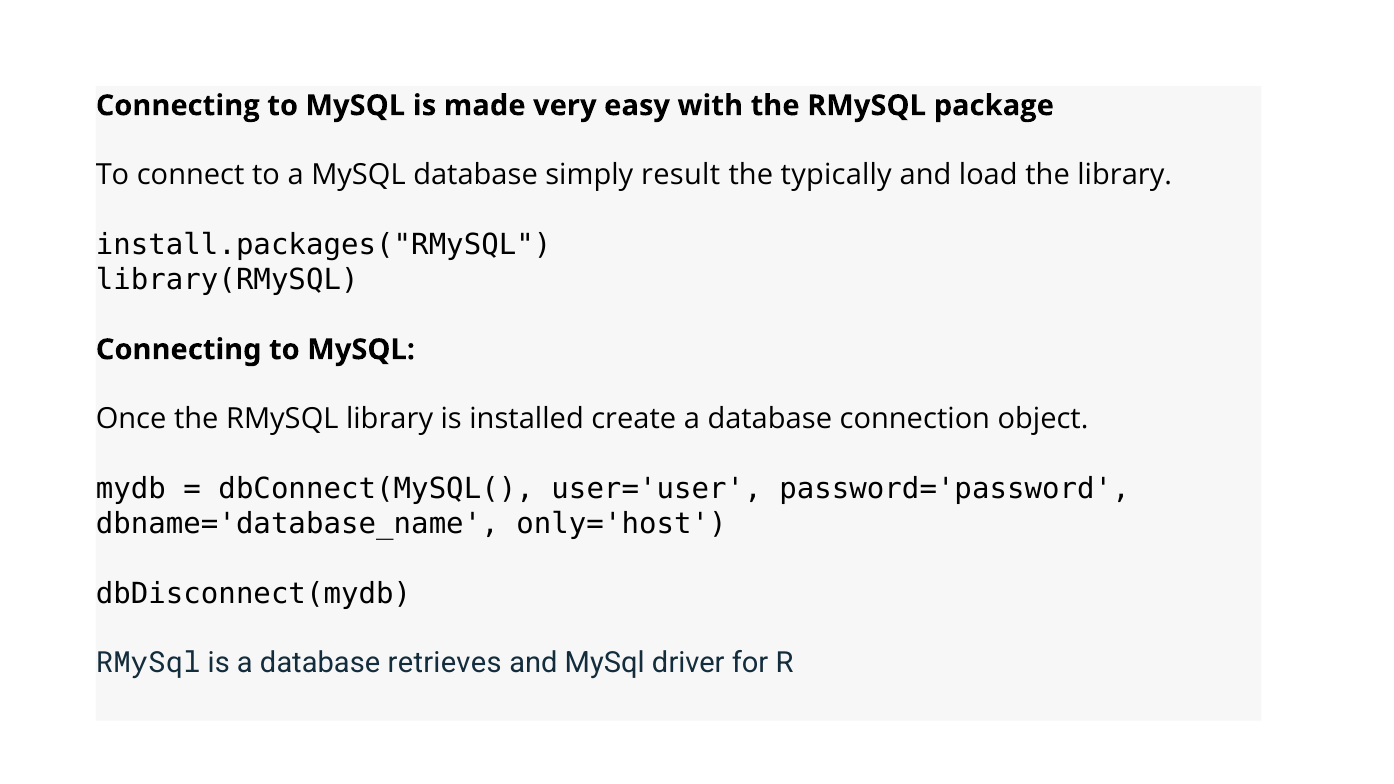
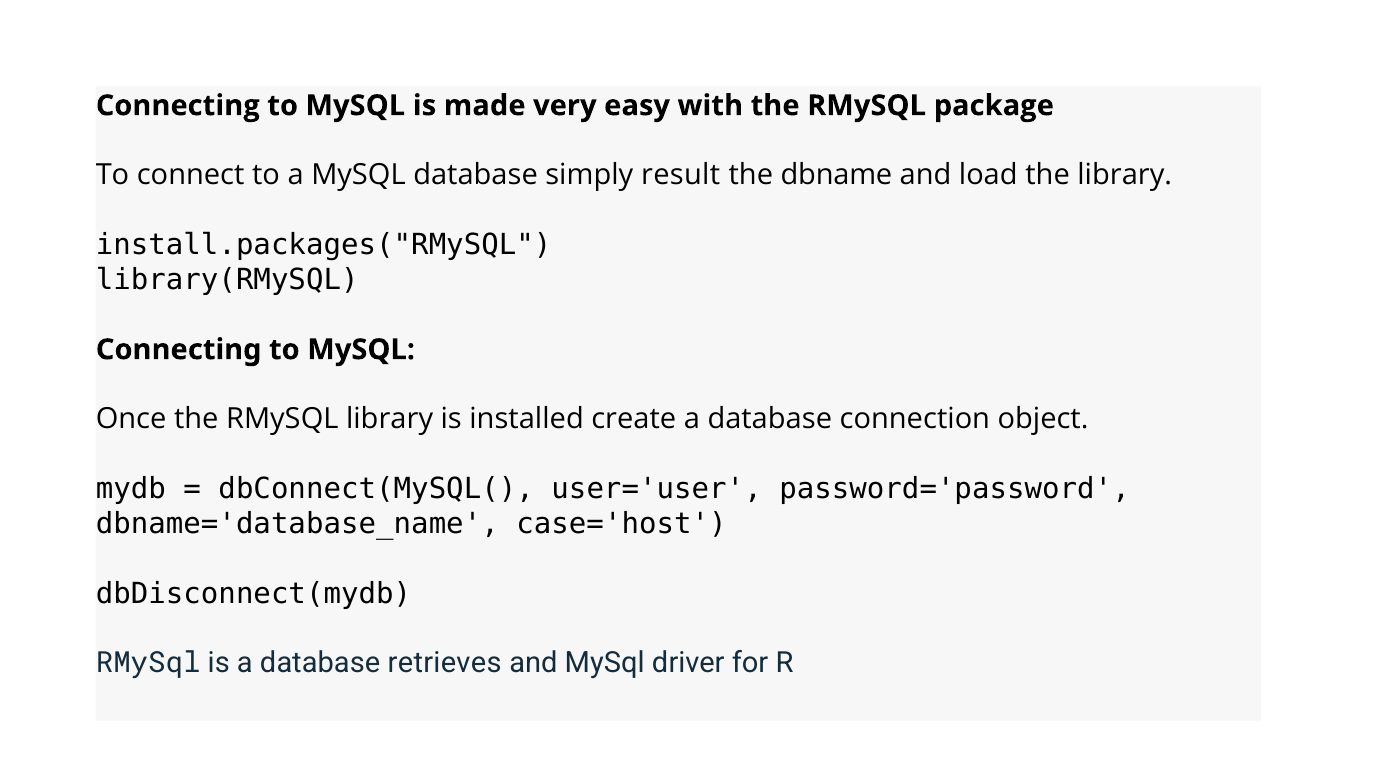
typically: typically -> dbname (836, 175)
only='host: only='host -> case='host (622, 524)
